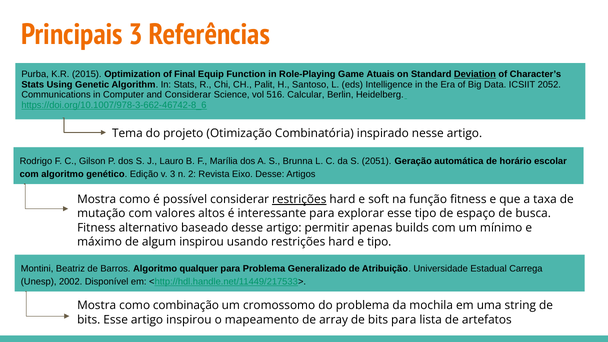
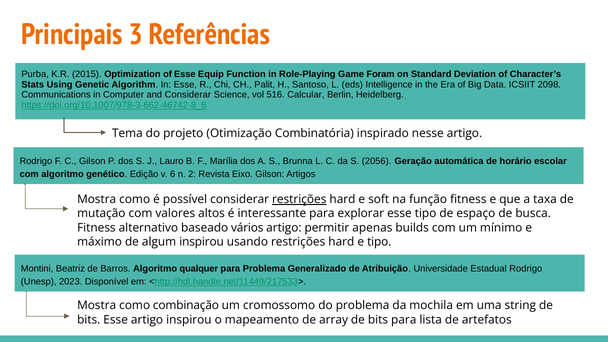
of Final: Final -> Esse (185, 74)
Atuais: Atuais -> Foram (381, 74)
Deviation underline: present -> none (475, 74)
In Stats: Stats -> Esse (185, 85)
2052: 2052 -> 2098 (549, 85)
2051: 2051 -> 2056 (377, 161)
v 3: 3 -> 6 (173, 174)
Eixo Desse: Desse -> Gilson (270, 174)
baseado desse: desse -> vários (247, 228)
Estadual Carrega: Carrega -> Rodrigo (526, 269)
2002: 2002 -> 2023 (71, 281)
